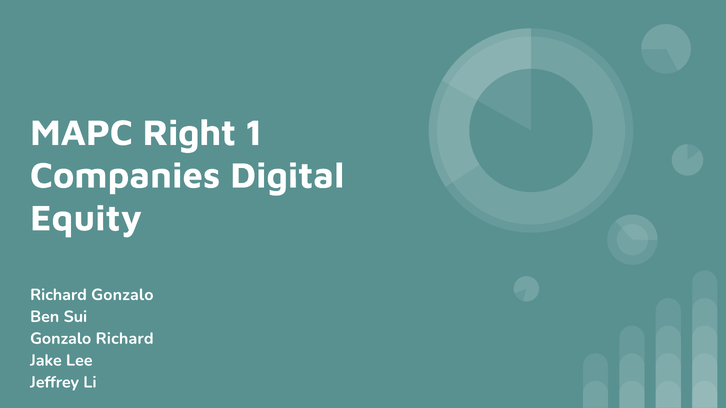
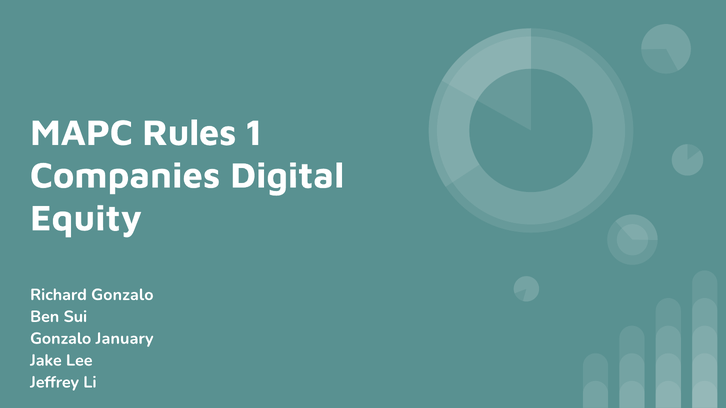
Right: Right -> Rules (189, 133)
Gonzalo Richard: Richard -> January (125, 339)
